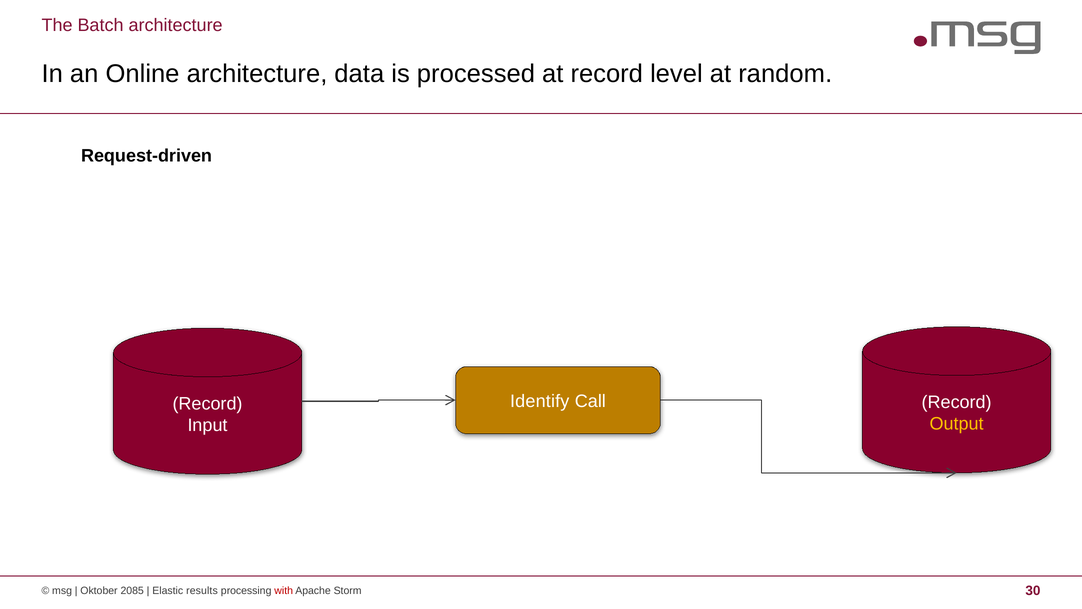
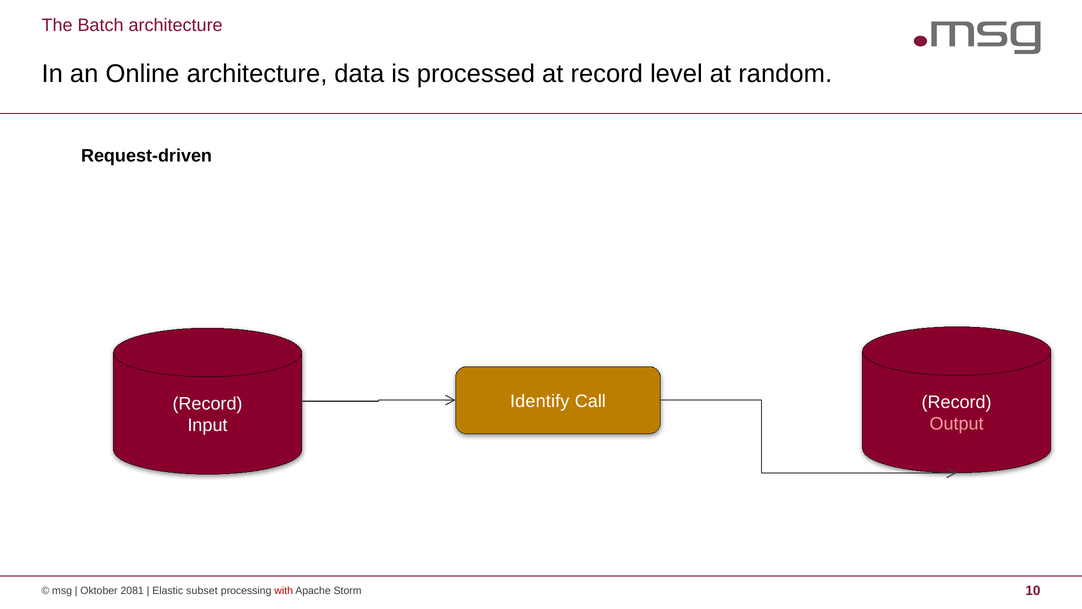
Output colour: yellow -> pink (957, 424)
2085: 2085 -> 2081 (132, 590)
results: results -> subset (202, 590)
30: 30 -> 10 (1033, 591)
